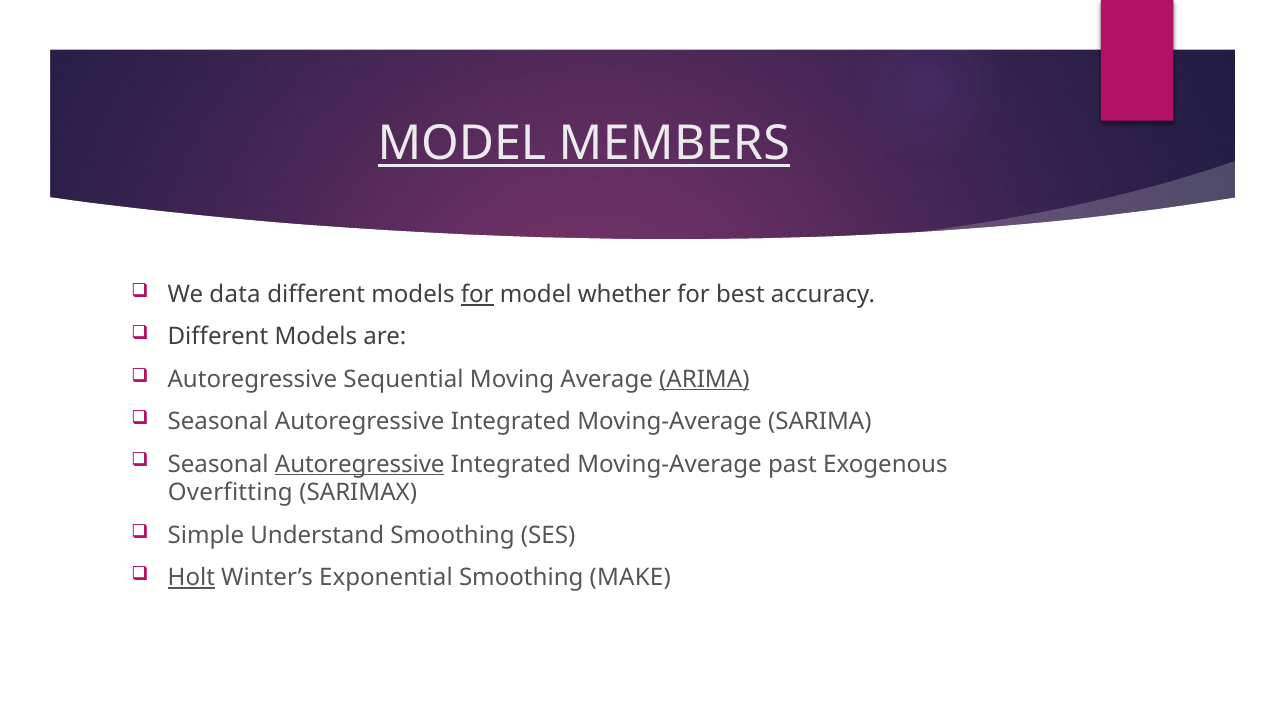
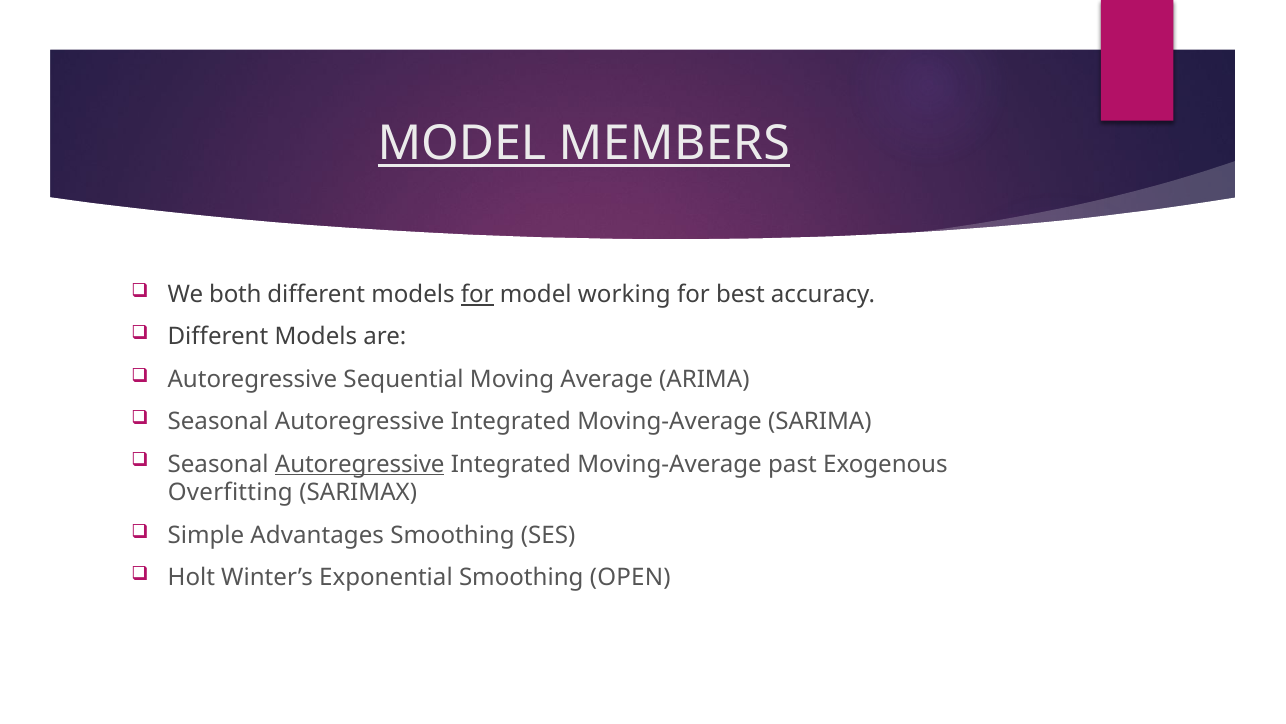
data: data -> both (235, 294)
whether: whether -> working (624, 294)
ARIMA underline: present -> none (704, 379)
Understand: Understand -> Advantages (317, 535)
Holt underline: present -> none (191, 577)
MAKE: MAKE -> OPEN (630, 577)
